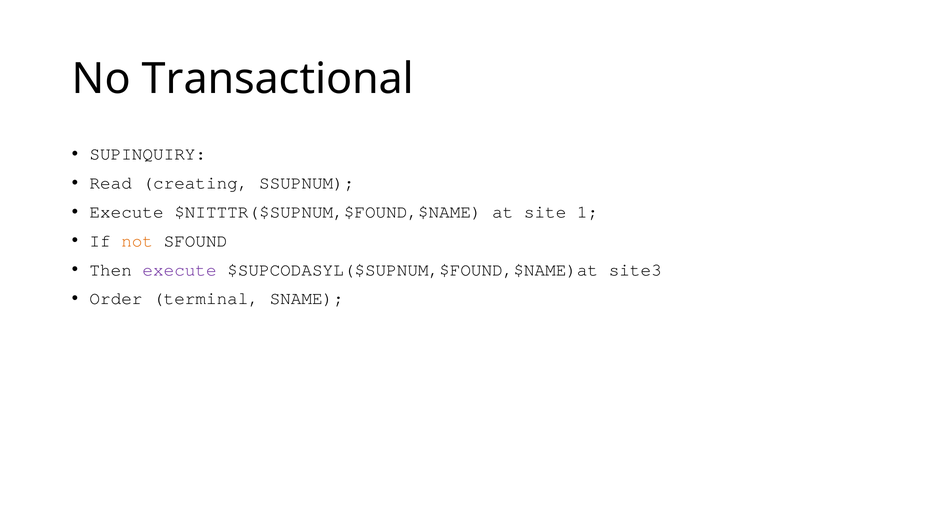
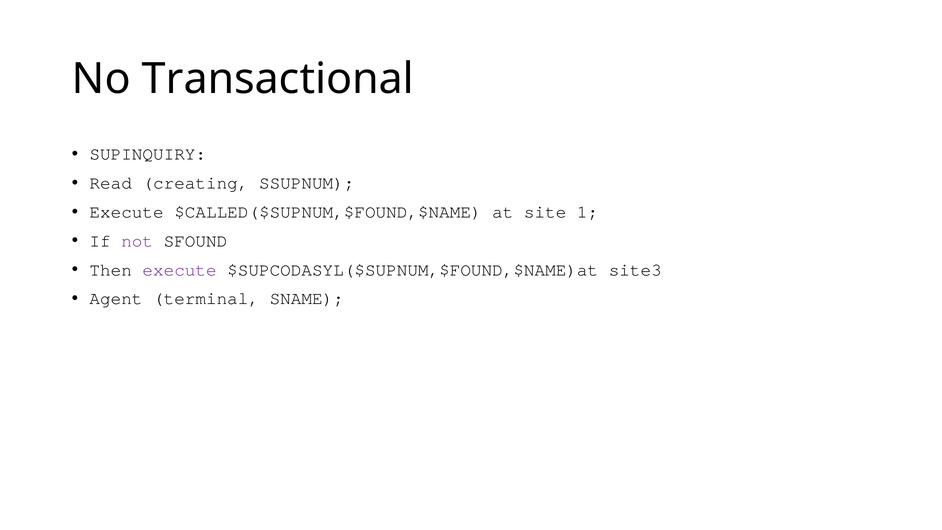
$NITTTR($SUPNUM,$FOUND,$NAME: $NITTTR($SUPNUM,$FOUND,$NAME -> $CALLED($SUPNUM,$FOUND,$NAME (328, 212)
not colour: orange -> purple (137, 241)
Order: Order -> Agent (116, 299)
